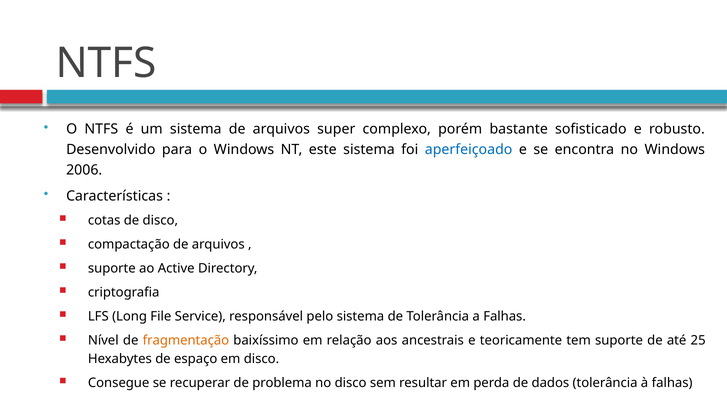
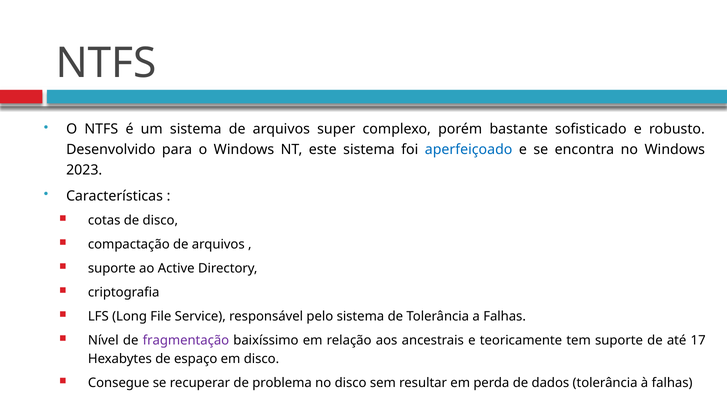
2006: 2006 -> 2023 (84, 170)
fragmentação colour: orange -> purple (186, 340)
25: 25 -> 17 (698, 340)
